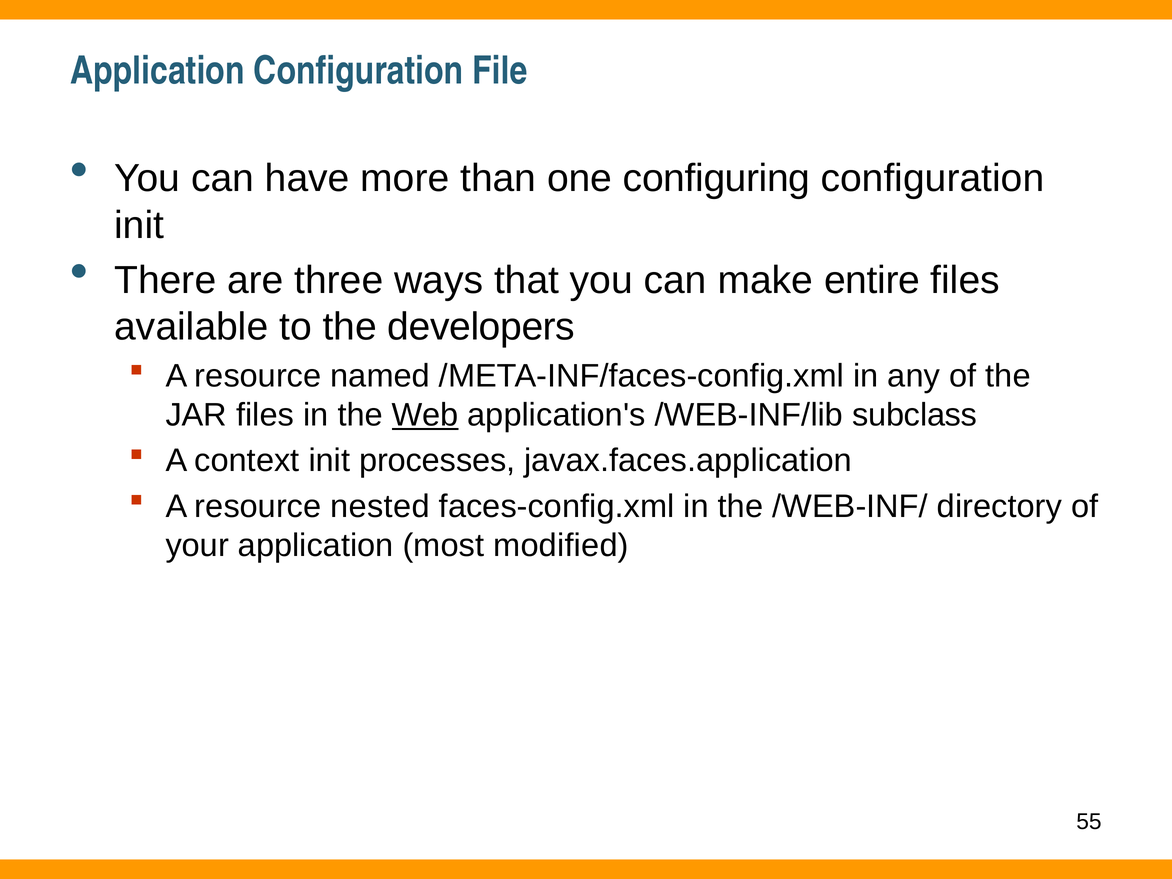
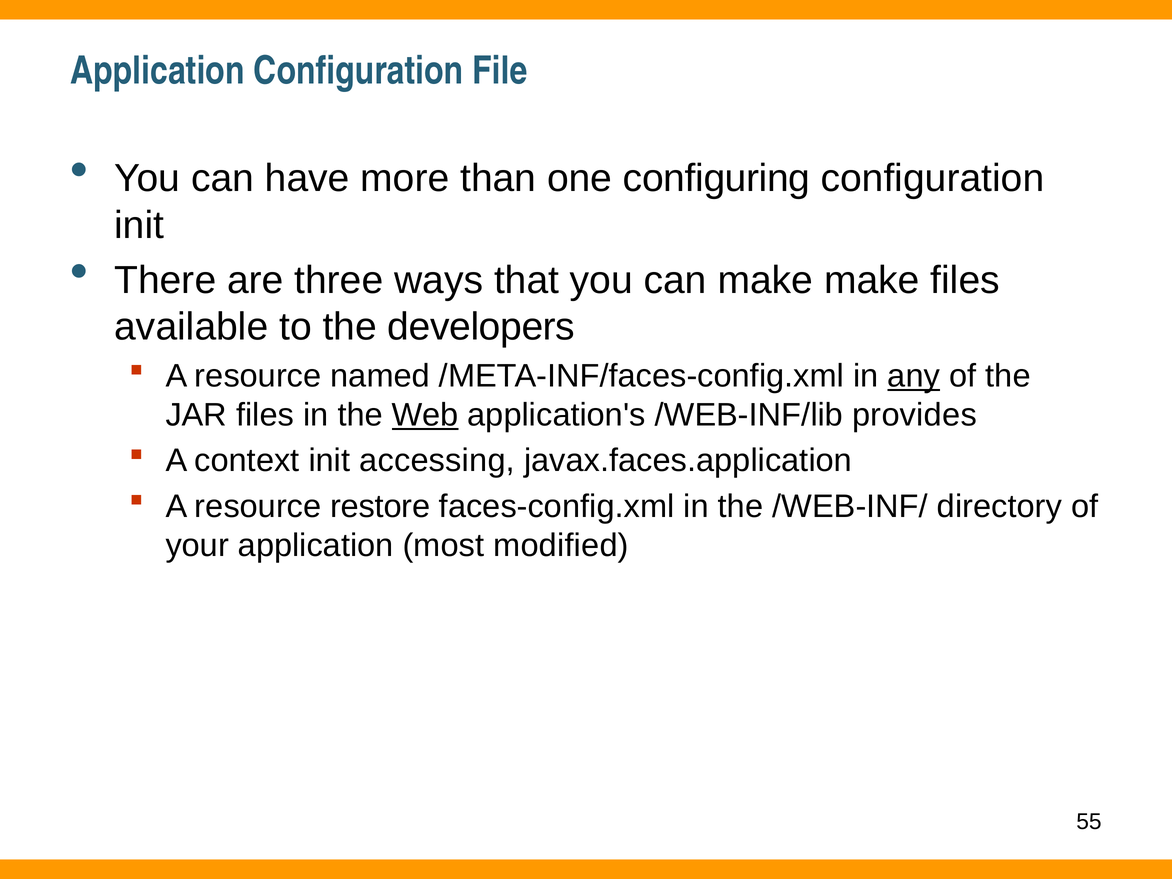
make entire: entire -> make (872, 280)
any underline: none -> present (914, 376)
subclass: subclass -> provides (914, 415)
processes: processes -> accessing (437, 461)
nested: nested -> restore (380, 506)
